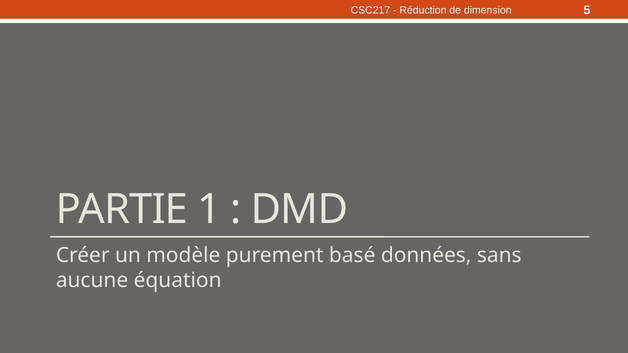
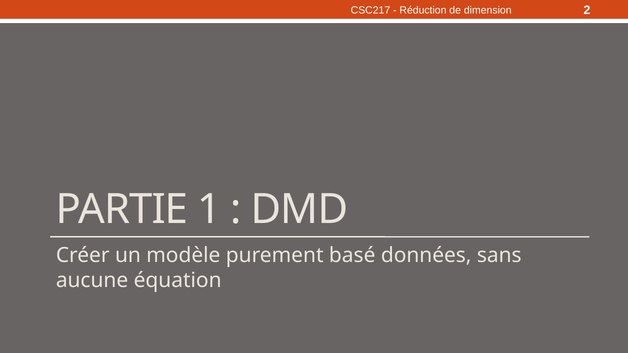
5: 5 -> 2 (587, 10)
